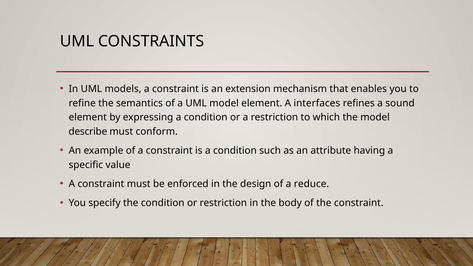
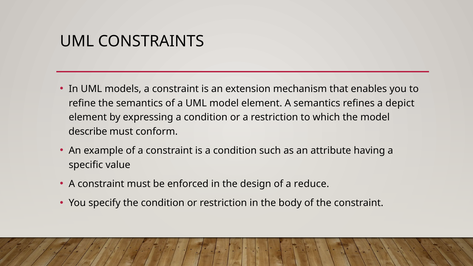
A interfaces: interfaces -> semantics (317, 103)
sound: sound -> depict (400, 103)
